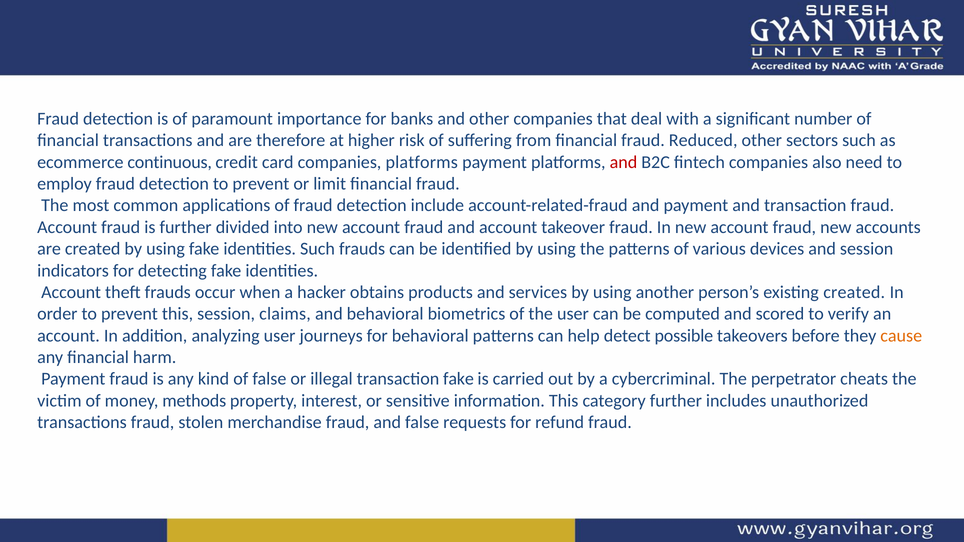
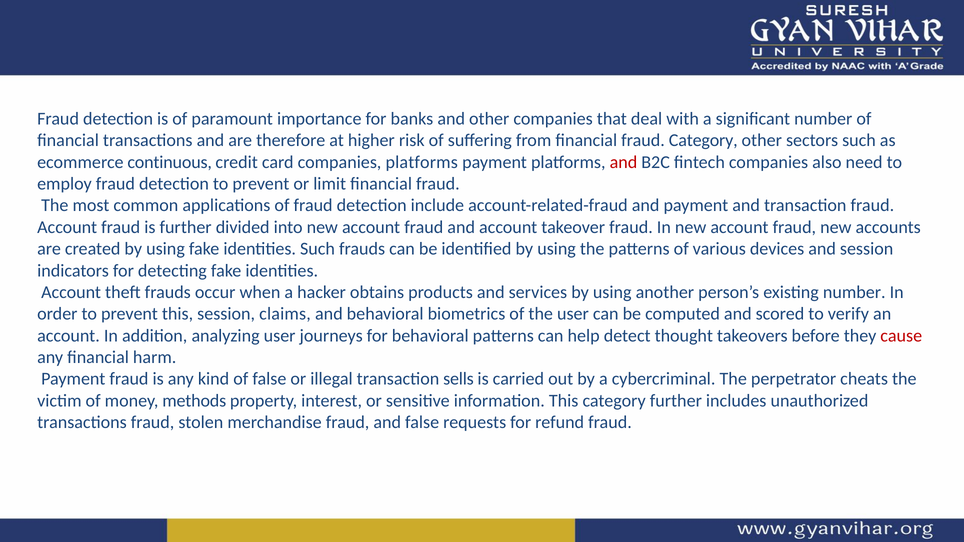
fraud Reduced: Reduced -> Category (703, 141)
existing created: created -> number (854, 292)
possible: possible -> thought (684, 336)
cause colour: orange -> red (901, 336)
transaction fake: fake -> sells (458, 379)
